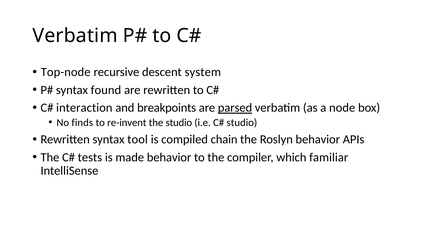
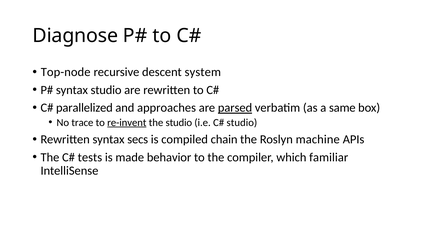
Verbatim: Verbatim -> Diagnose (75, 36)
syntax found: found -> studio (106, 90)
interaction: interaction -> parallelized (84, 108)
breakpoints: breakpoints -> approaches (167, 108)
node: node -> same (342, 108)
finds: finds -> trace (82, 123)
re-invent underline: none -> present (127, 123)
tool: tool -> secs (138, 140)
Roslyn behavior: behavior -> machine (318, 140)
